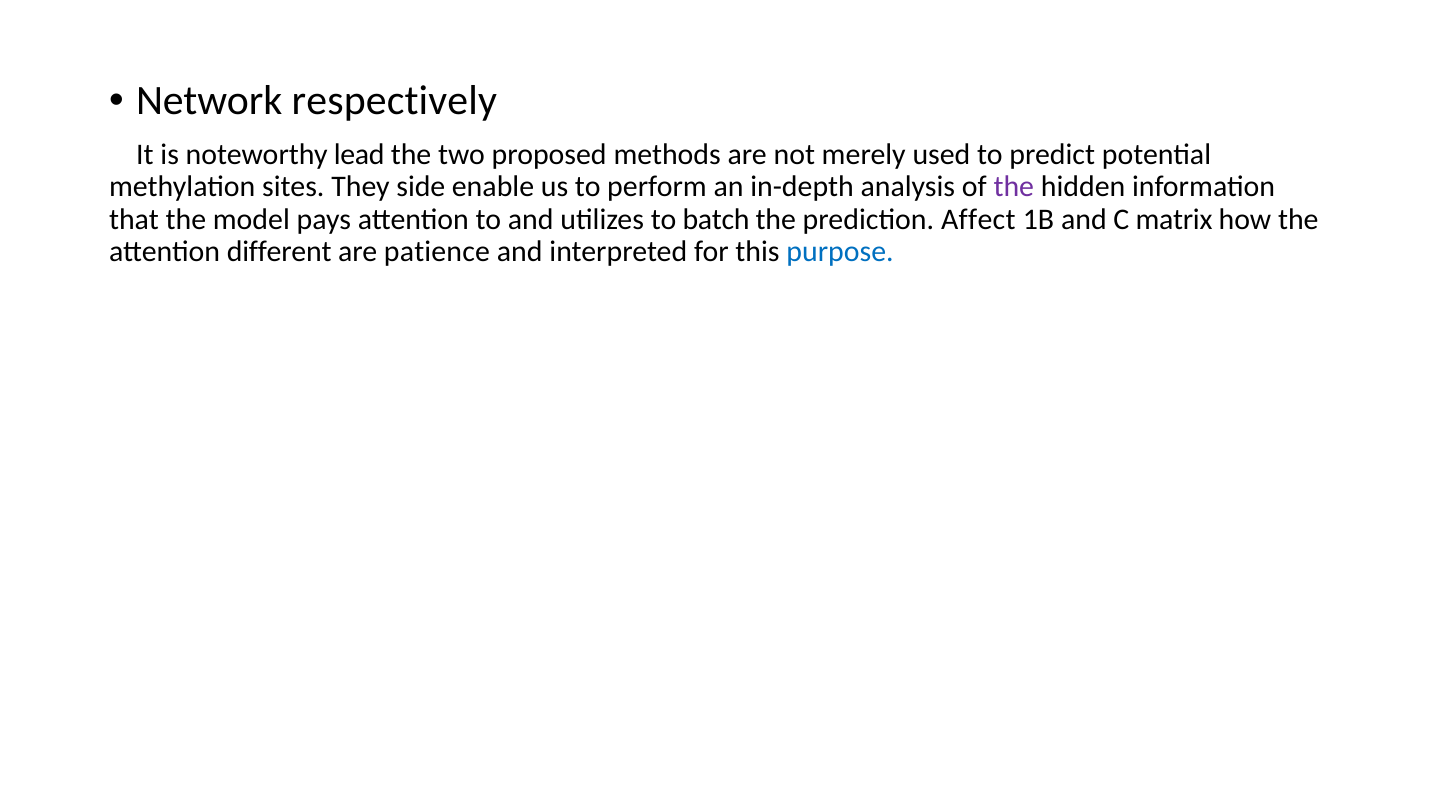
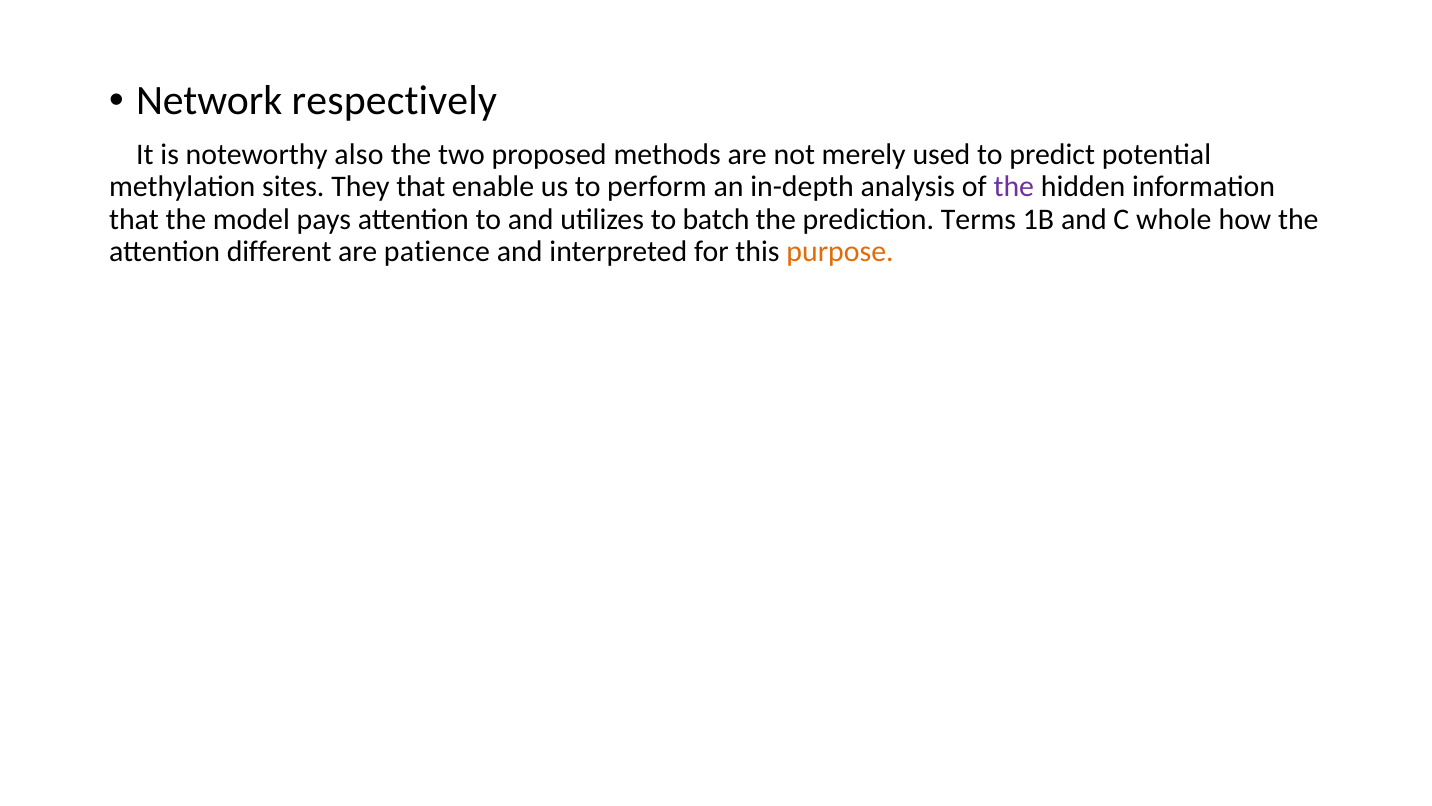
lead: lead -> also (359, 155)
They side: side -> that (421, 187)
Affect: Affect -> Terms (979, 219)
matrix: matrix -> whole (1174, 219)
purpose colour: blue -> orange (840, 251)
